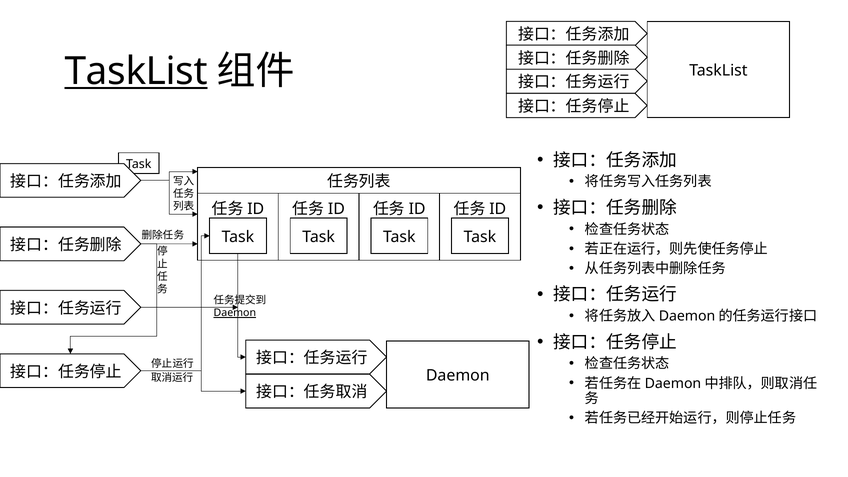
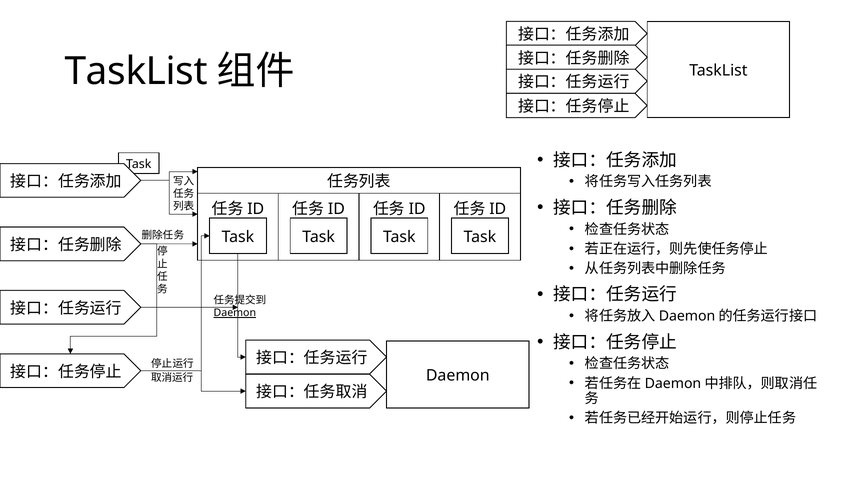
TaskList underline: present -> none (136, 71)
